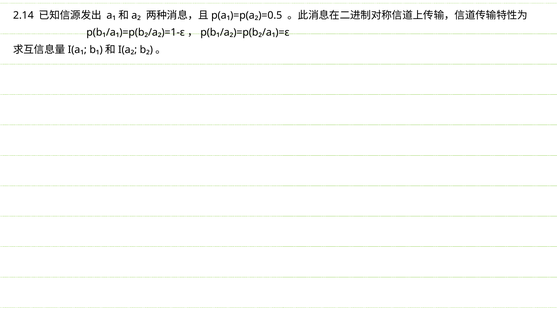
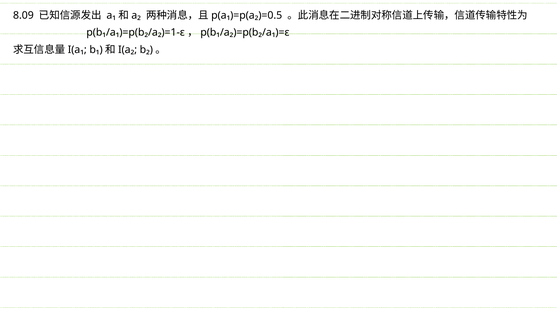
2.14: 2.14 -> 8.09 (23, 16)
